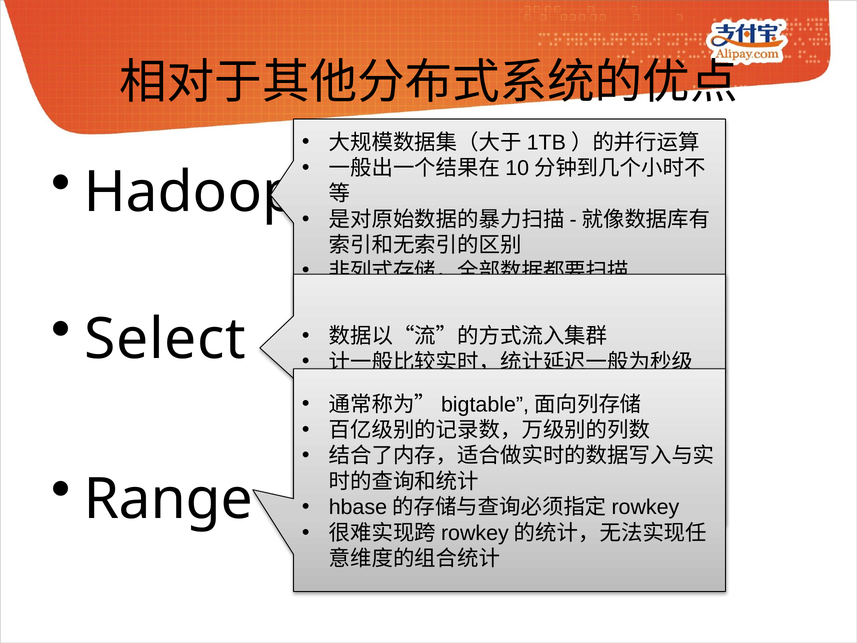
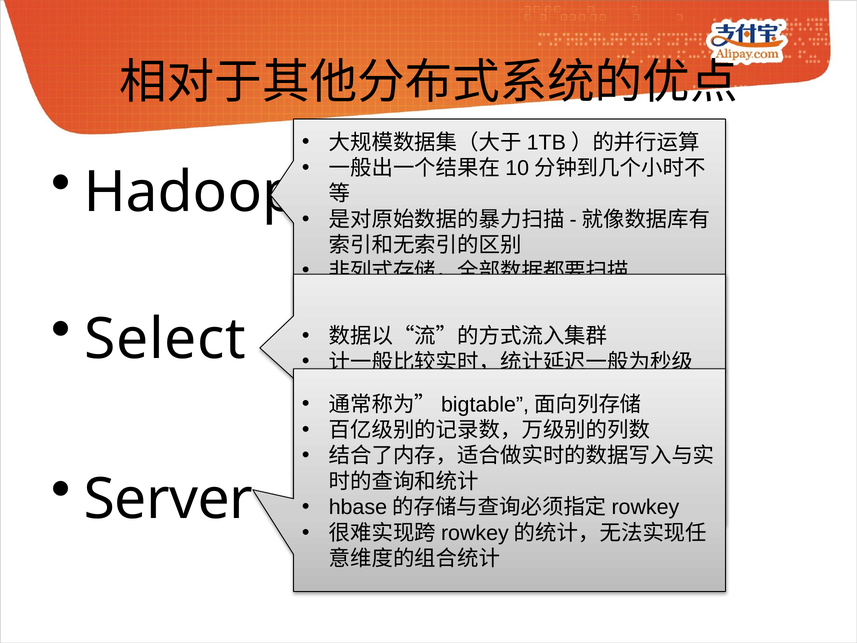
Range: Range -> Server (168, 499)
